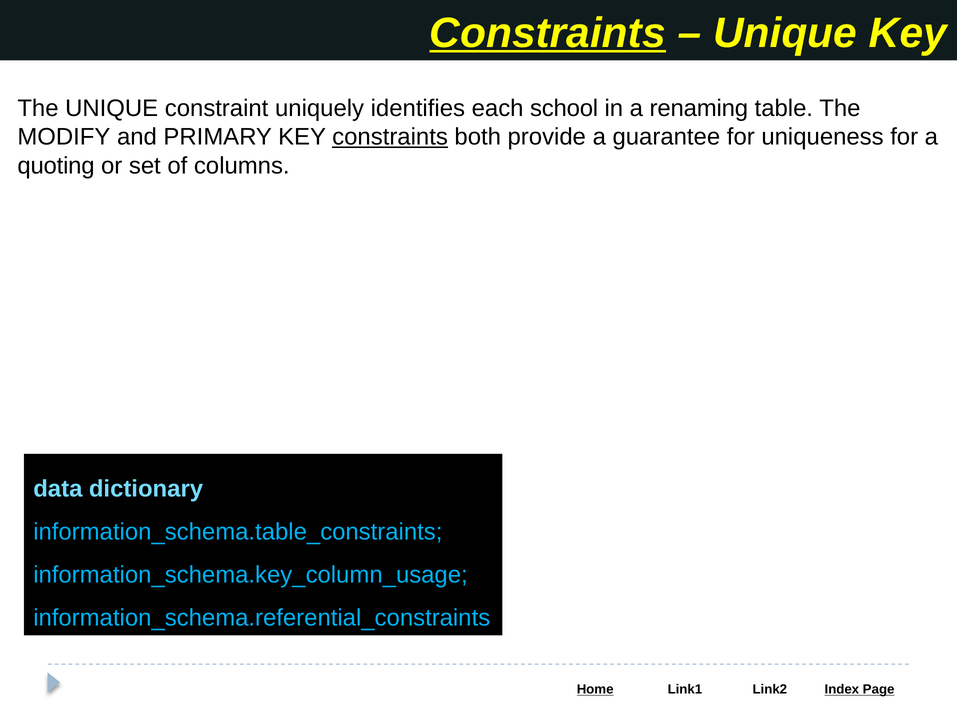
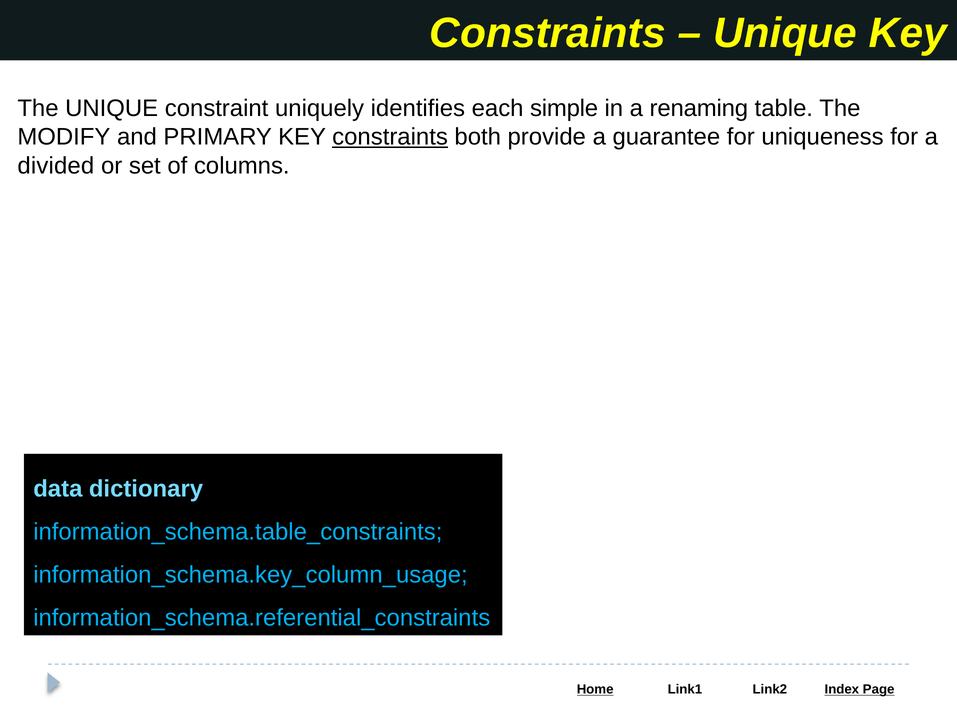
Constraints underline: present -> none (548, 33)
school: school -> simple (564, 108)
quoting: quoting -> divided (56, 166)
